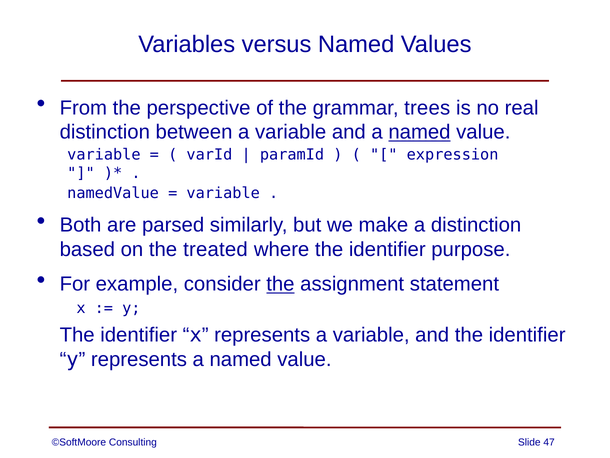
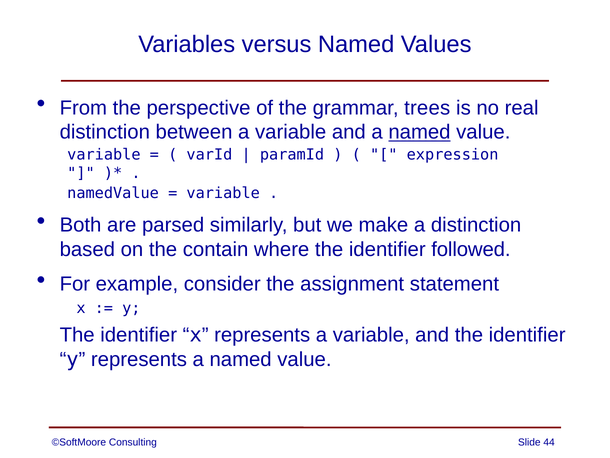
treated: treated -> contain (216, 249)
purpose: purpose -> followed (471, 249)
the underline: present -> none (280, 284)
47: 47 -> 44 (549, 442)
